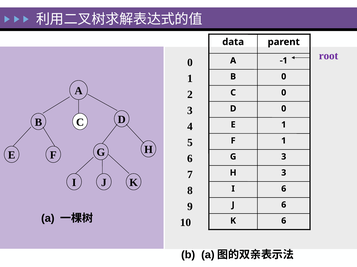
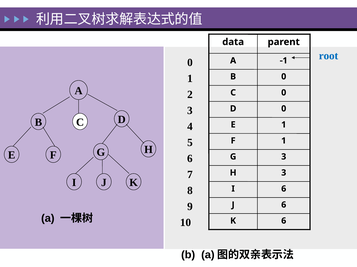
root colour: purple -> blue (329, 56)
